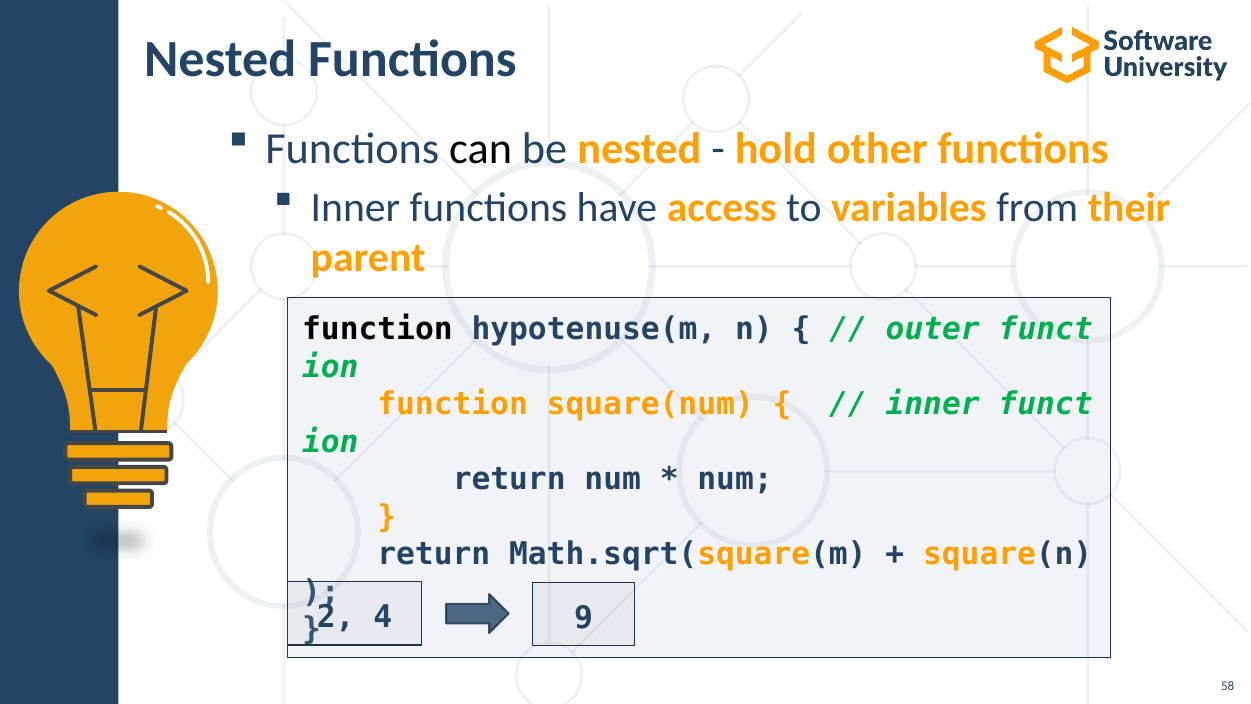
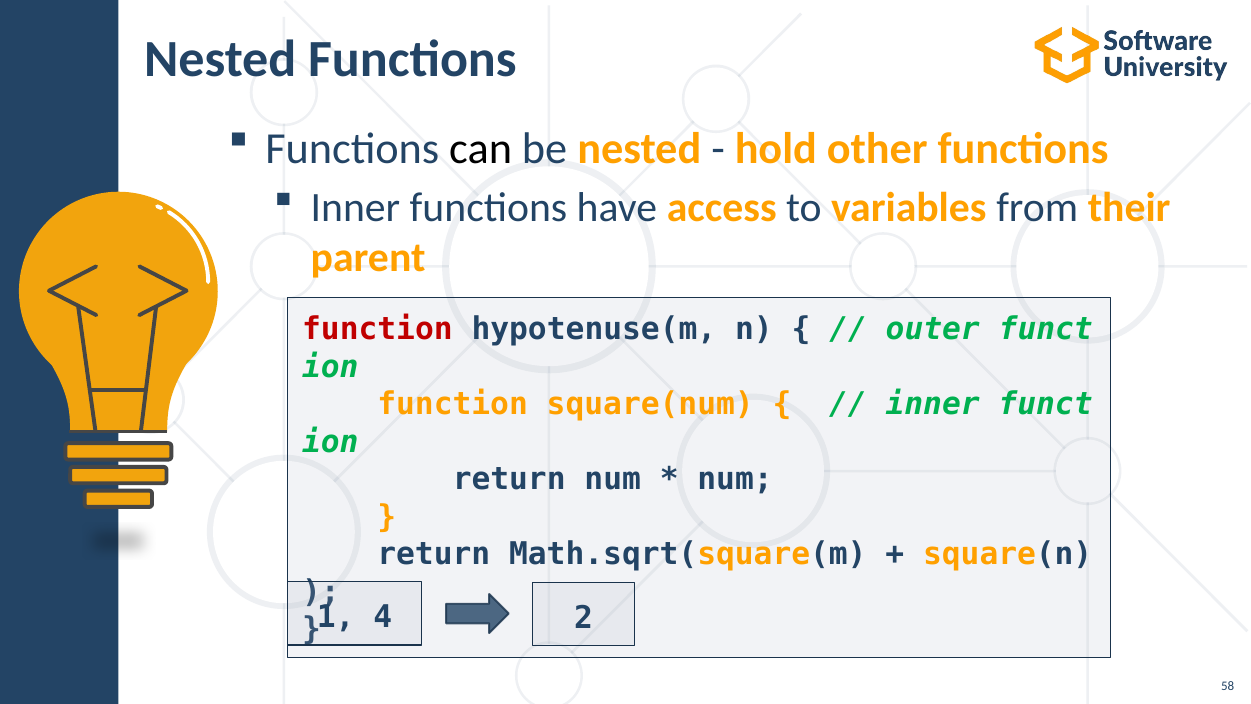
function colour: black -> red (377, 329)
2: 2 -> 1 (336, 617)
9: 9 -> 2 (584, 618)
